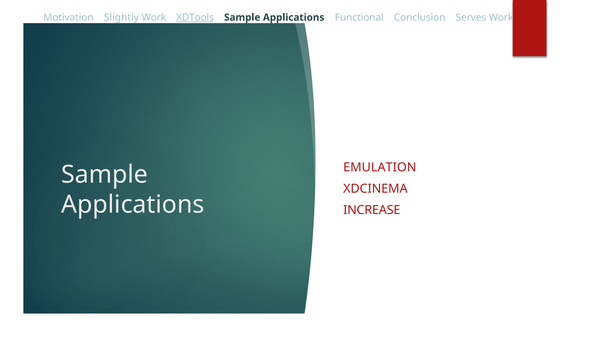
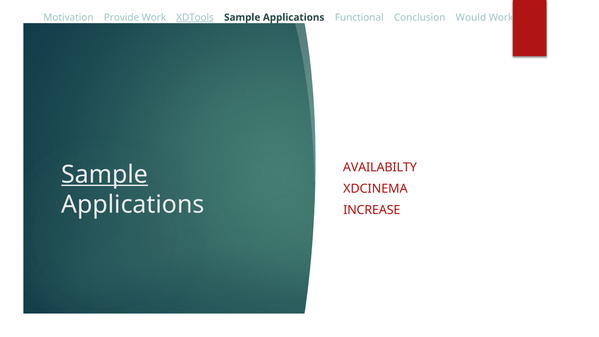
Slightly: Slightly -> Provide (121, 17)
Serves: Serves -> Would (471, 17)
EMULATION: EMULATION -> AVAILABILTY (380, 167)
Sample underline: none -> present (105, 175)
